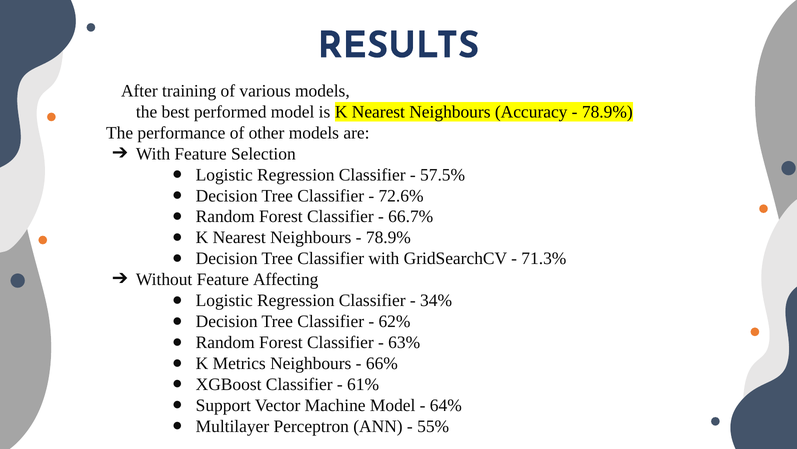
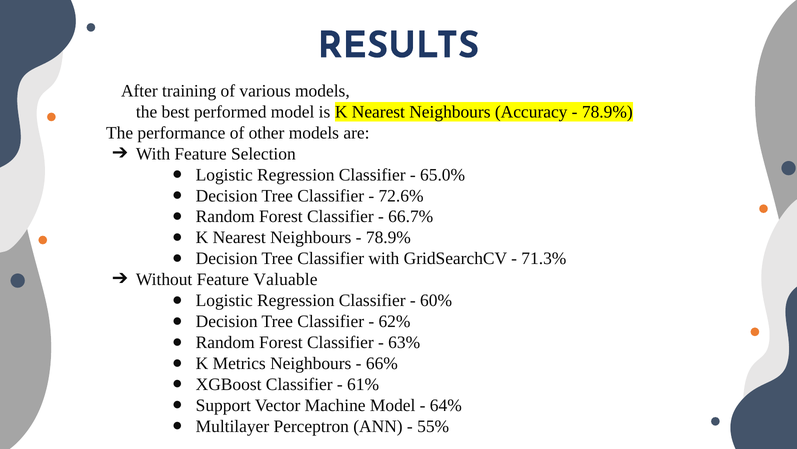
57.5%: 57.5% -> 65.0% (443, 175)
Affecting: Affecting -> Valuable (286, 279)
34%: 34% -> 60% (436, 300)
